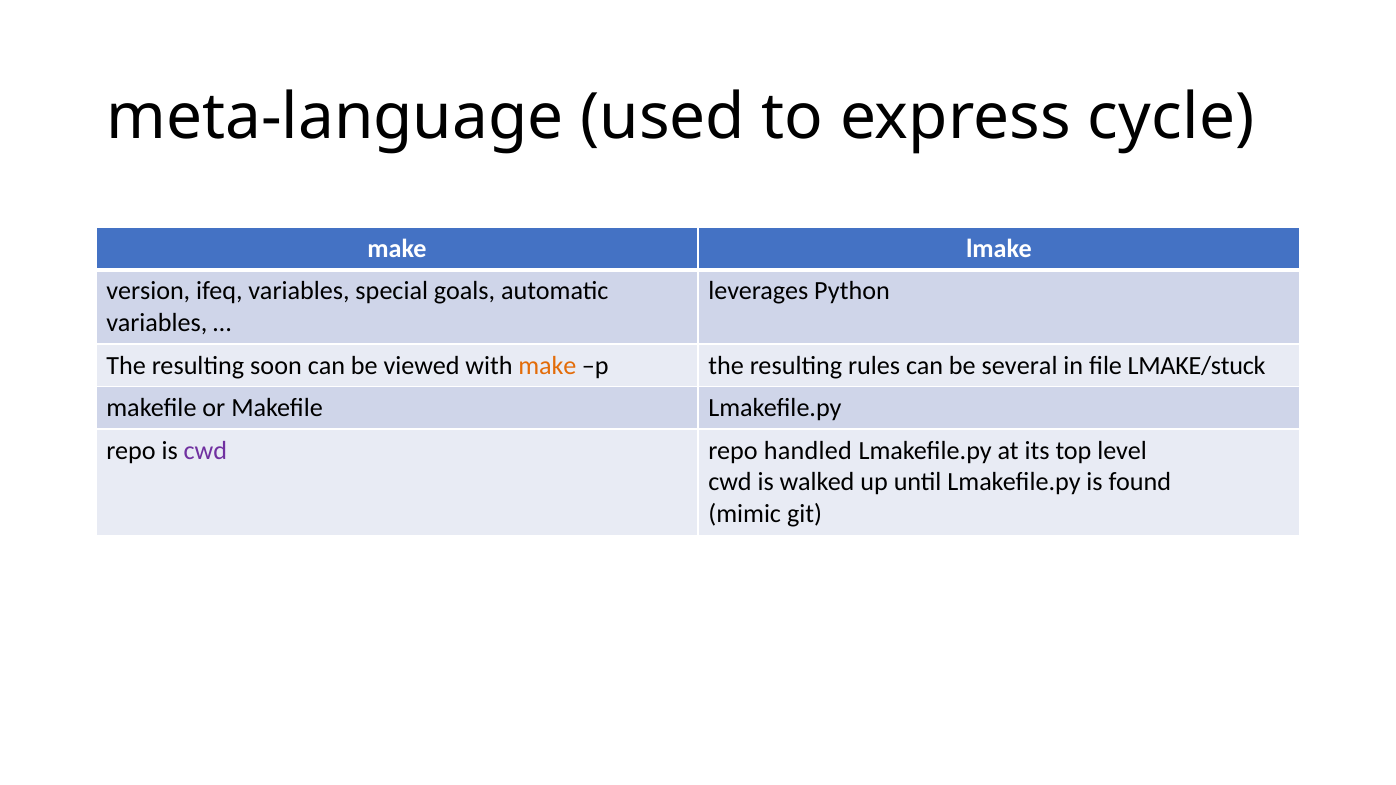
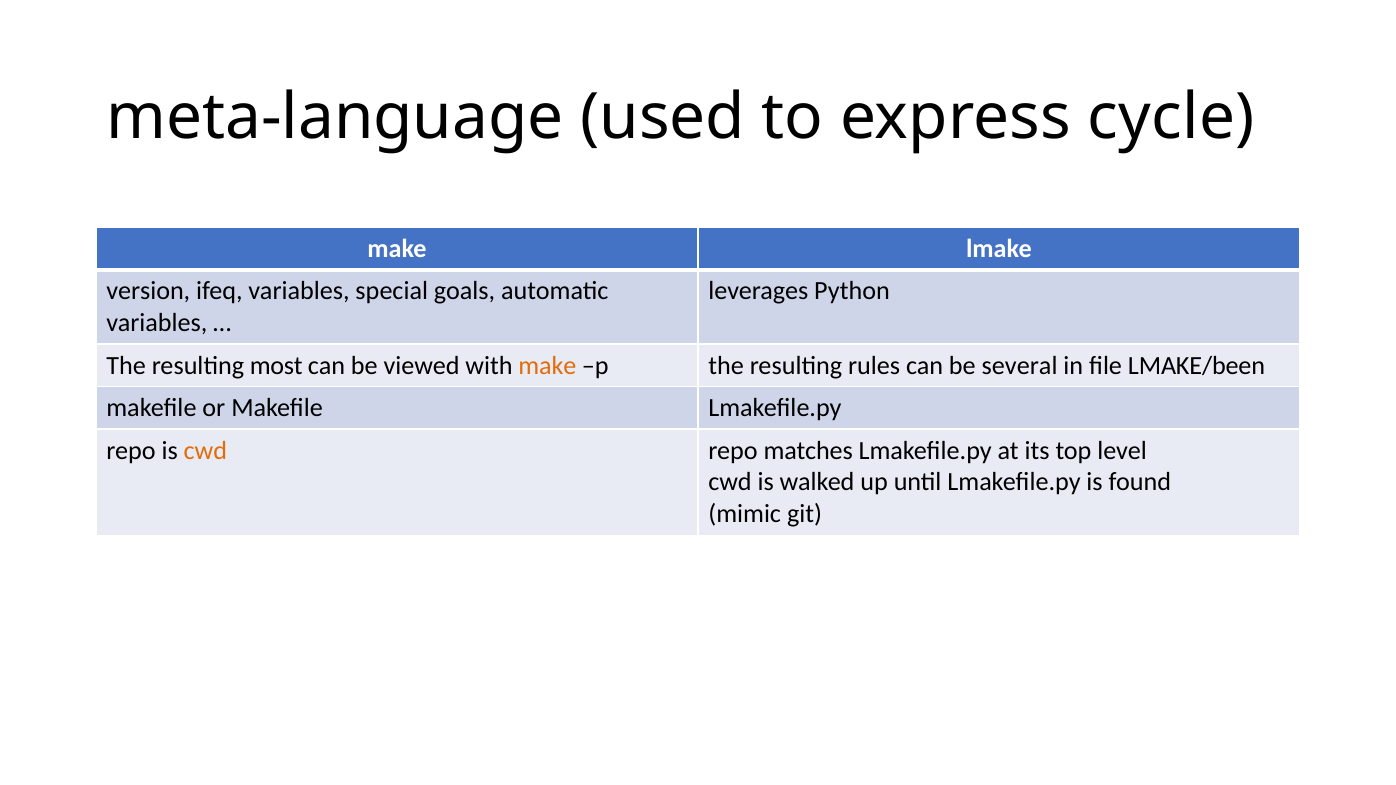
soon: soon -> most (276, 366)
LMAKE/stuck: LMAKE/stuck -> LMAKE/been (1197, 366)
cwd colour: purple -> orange (205, 451)
handled: handled -> matches (808, 451)
